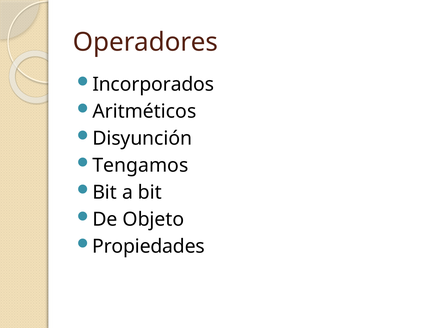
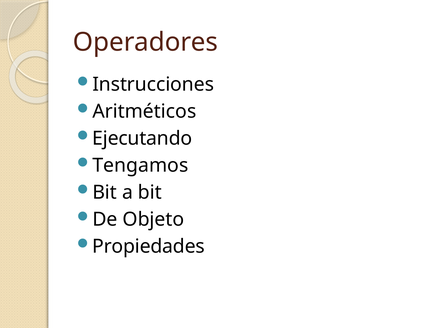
Incorporados: Incorporados -> Instrucciones (153, 84)
Disyunción: Disyunción -> Ejecutando (142, 138)
